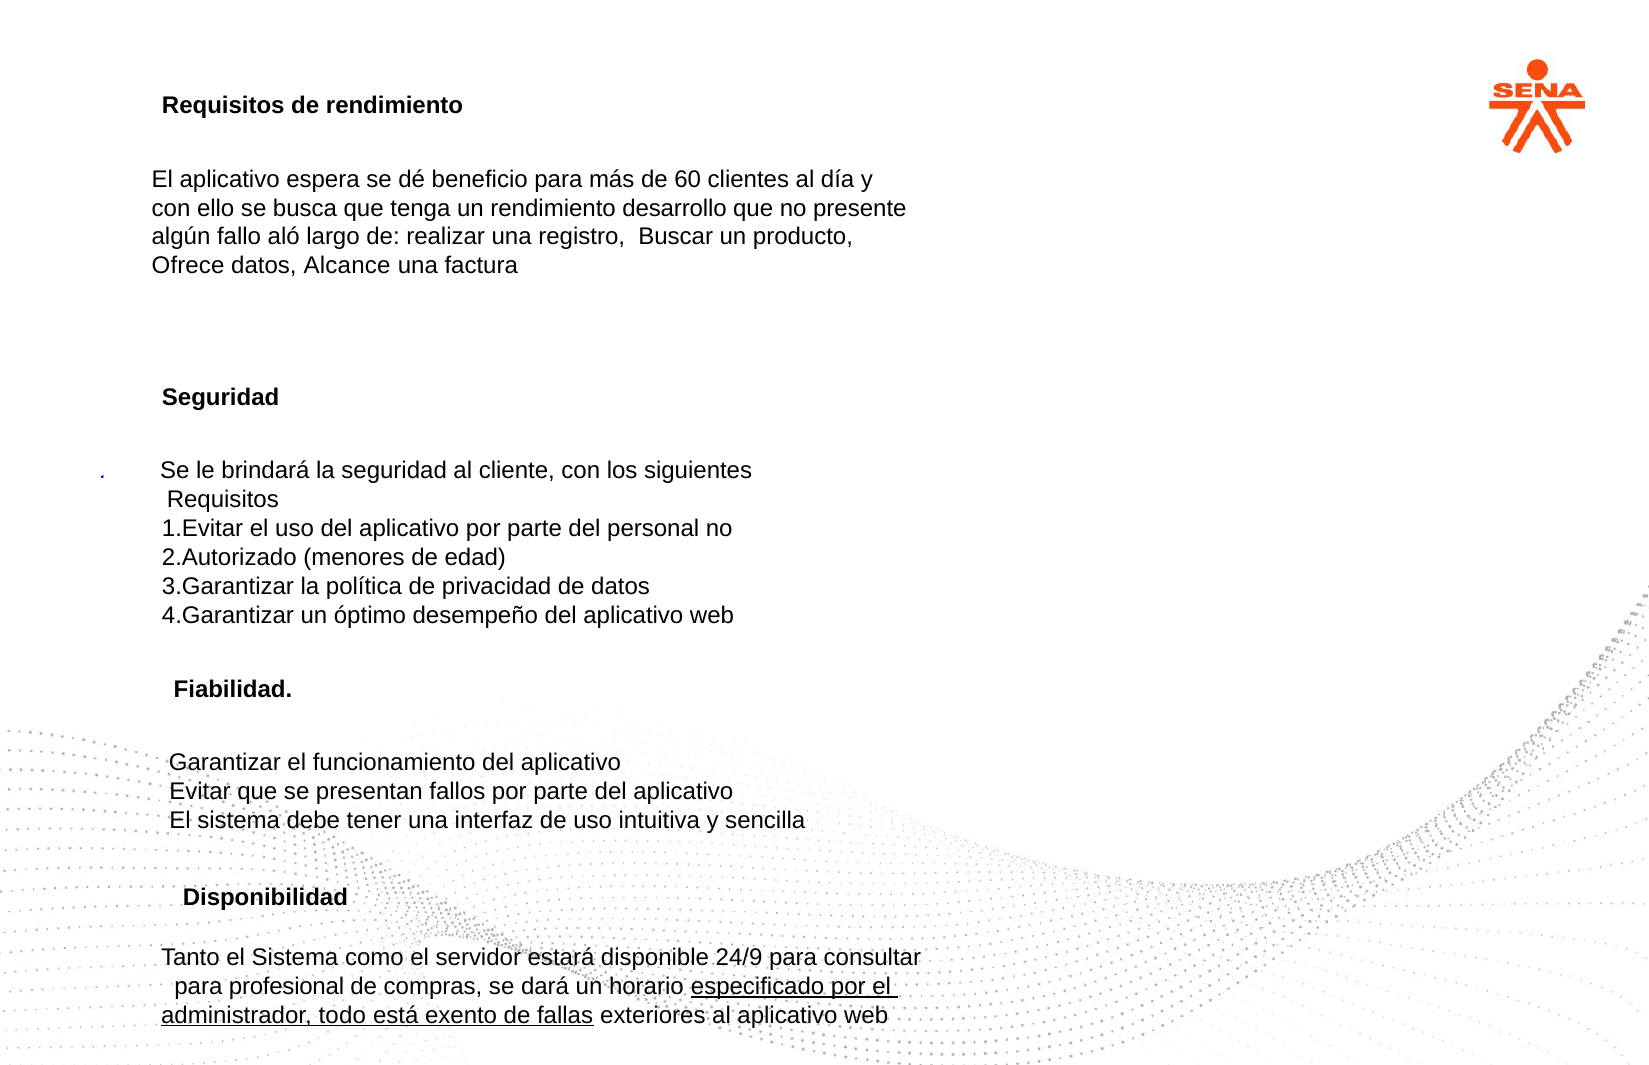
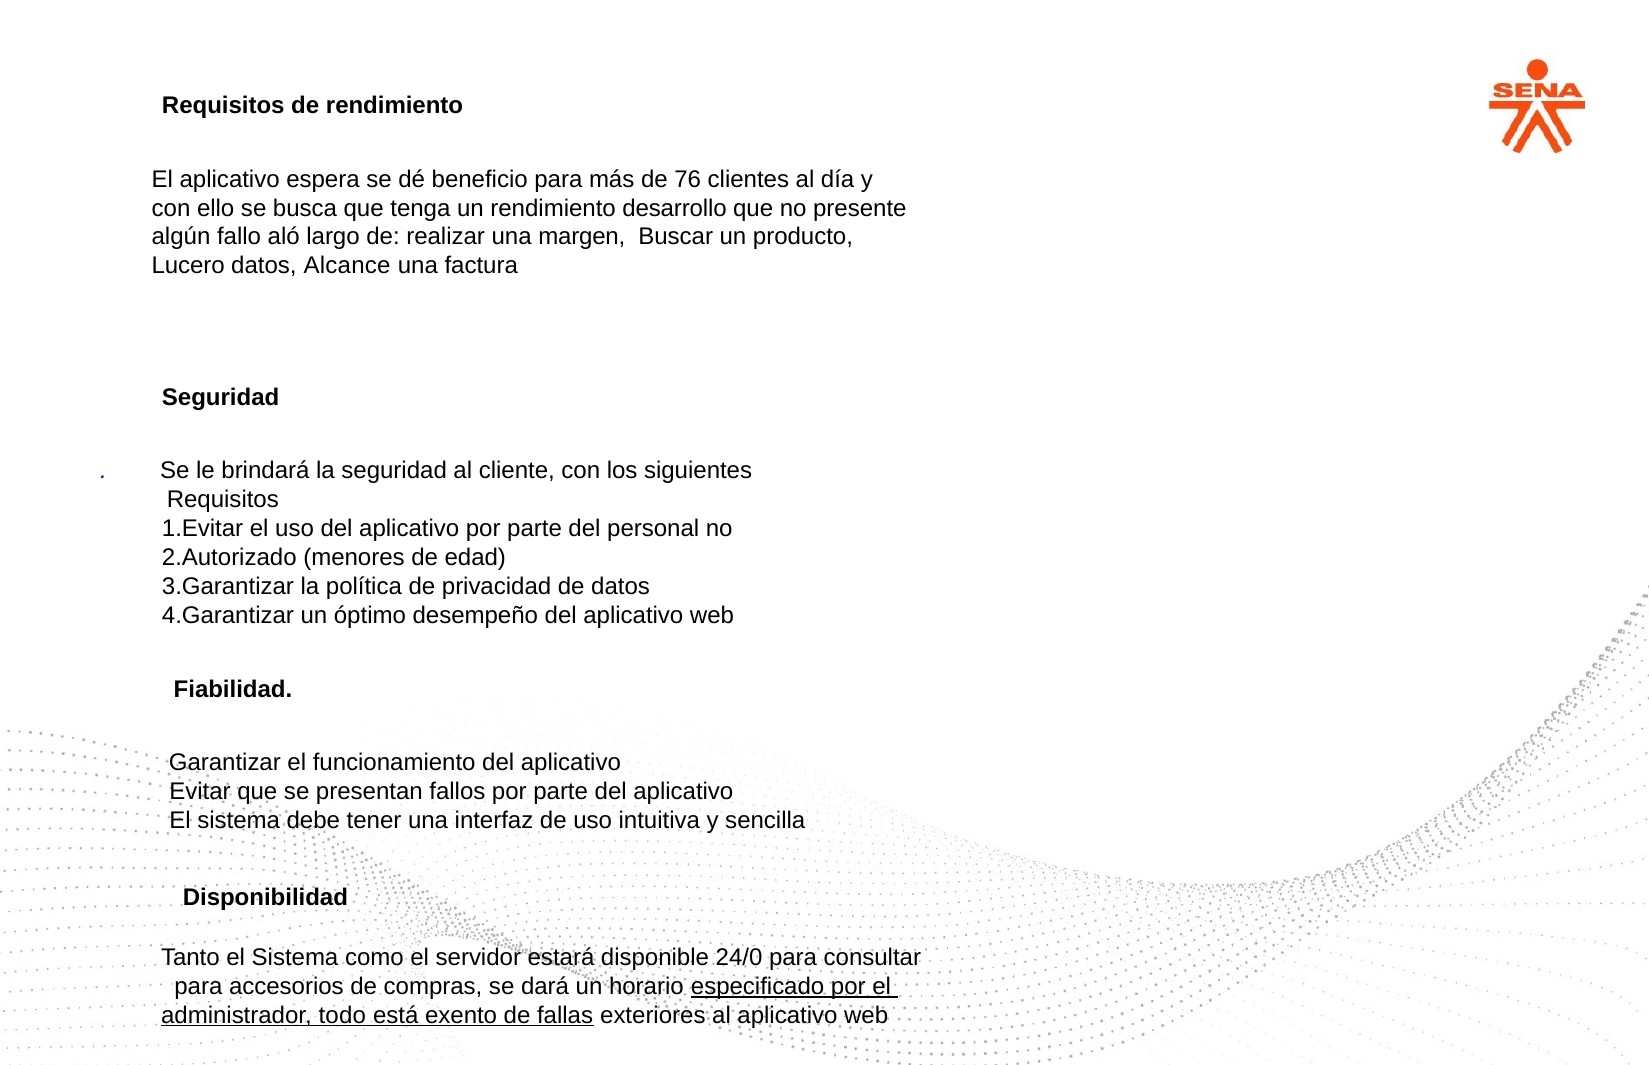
60: 60 -> 76 (688, 179)
registro: registro -> margen (582, 237)
Ofrece: Ofrece -> Lucero (188, 266)
24/9: 24/9 -> 24/0 (739, 957)
profesional: profesional -> accesorios (286, 986)
